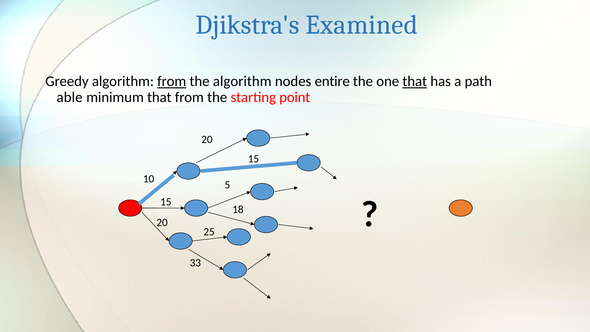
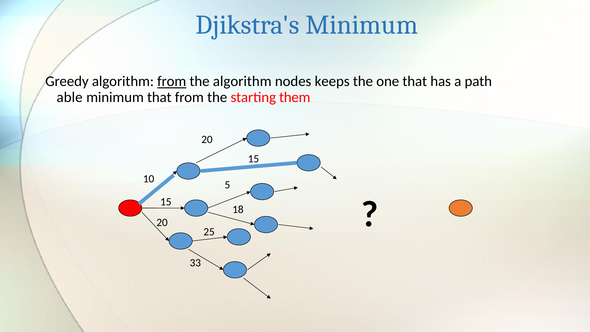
Djikstra's Examined: Examined -> Minimum (362, 25)
entire: entire -> keeps (332, 81)
that underline: present -> none (415, 81)
point: point -> them (295, 97)
